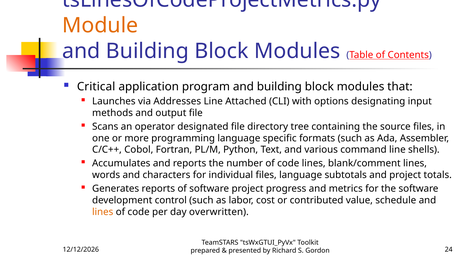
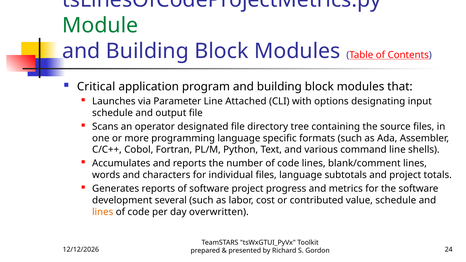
Module colour: orange -> green (100, 25)
Addresses: Addresses -> Parameter (177, 101)
methods: methods -> schedule (113, 113)
control: control -> several (171, 200)
